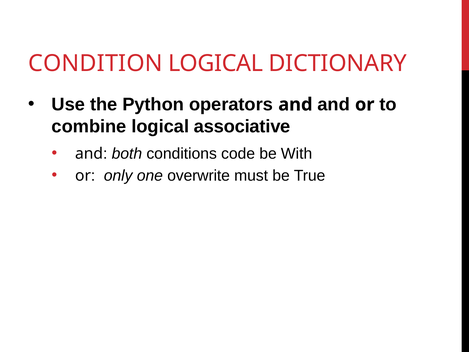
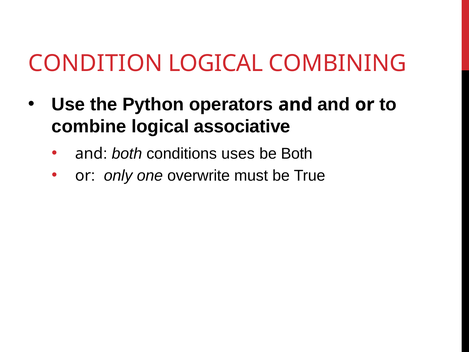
DICTIONARY: DICTIONARY -> COMBINING (337, 63)
code: code -> uses (238, 154)
be With: With -> Both (297, 154)
